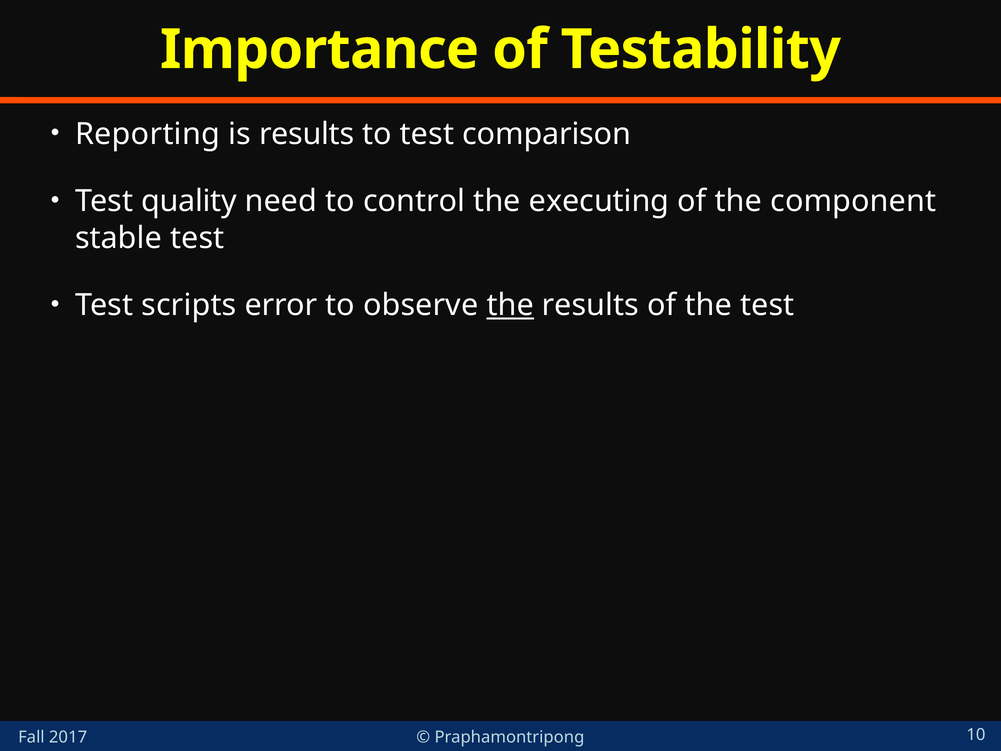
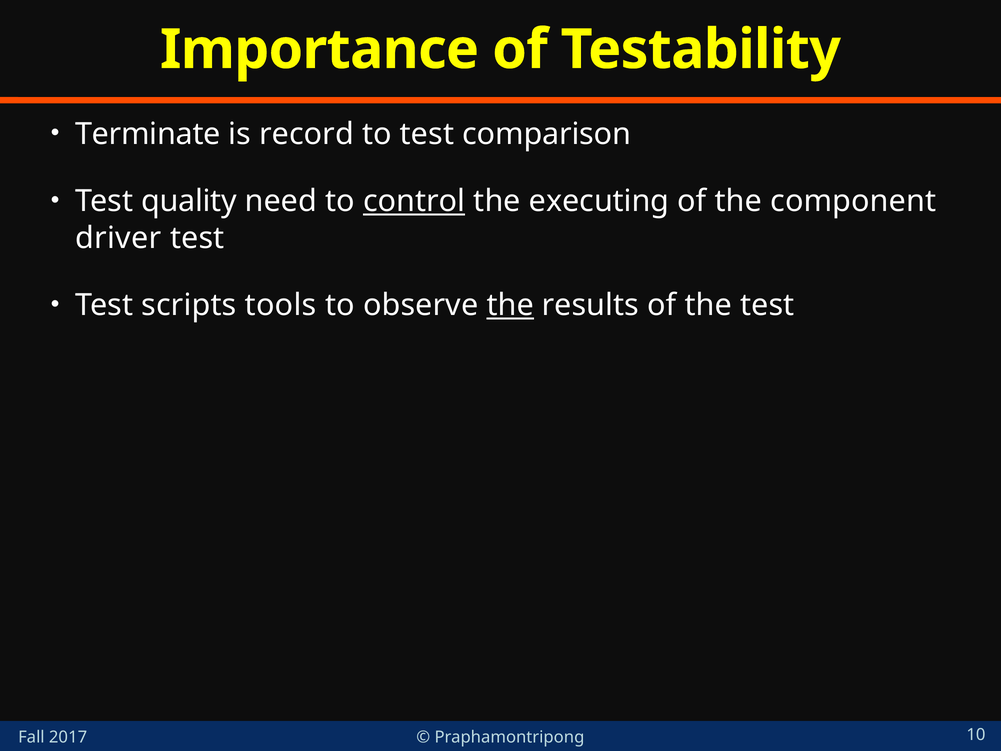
Reporting: Reporting -> Terminate (148, 134)
is results: results -> record (307, 134)
control underline: none -> present (414, 201)
stable: stable -> driver (118, 238)
error: error -> tools (281, 305)
